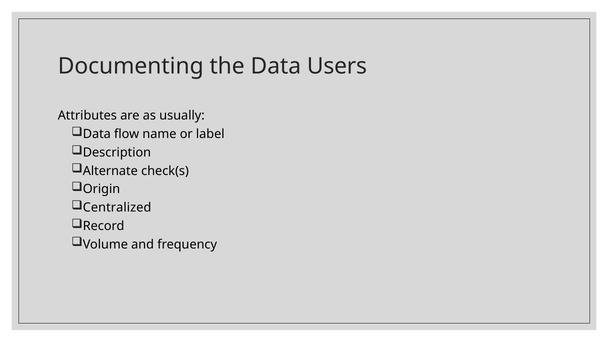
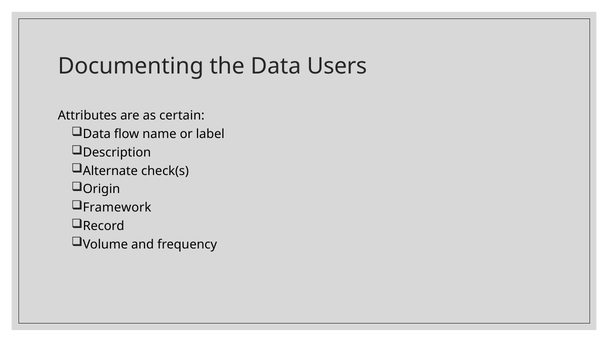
usually: usually -> certain (182, 116)
Centralized: Centralized -> Framework (117, 208)
